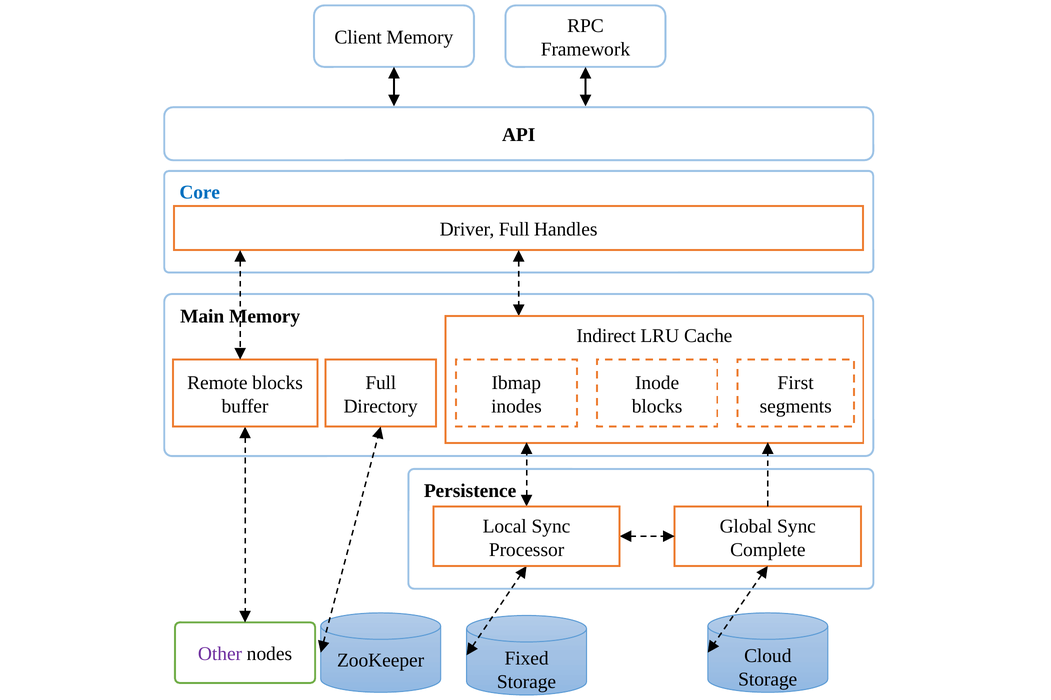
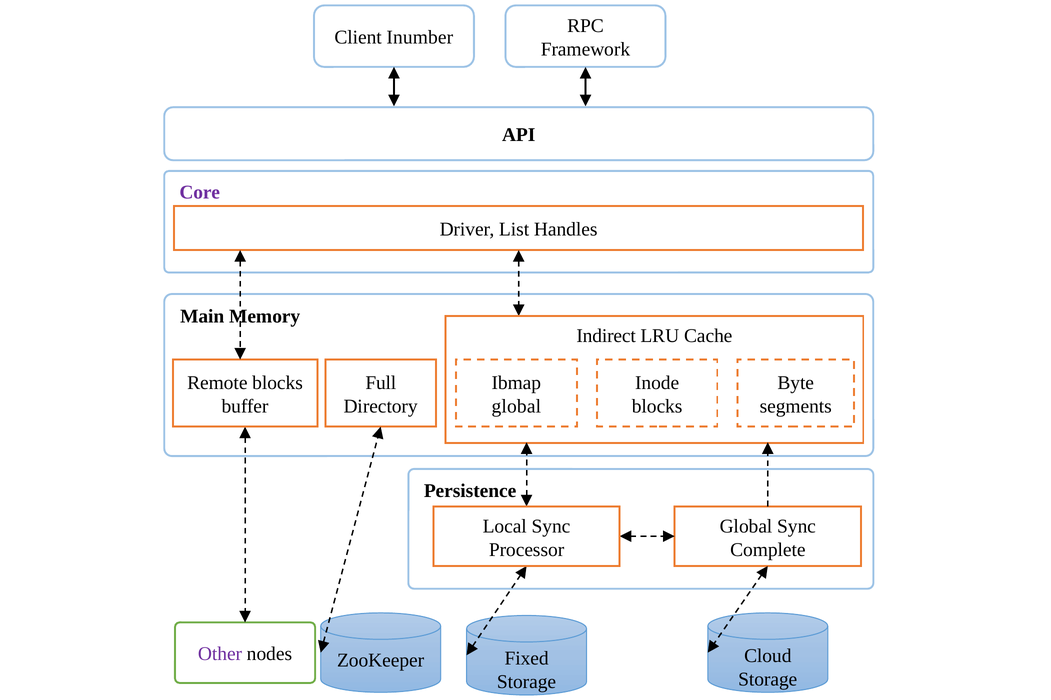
Client Memory: Memory -> Inumber (420, 37)
Core colour: blue -> purple (200, 192)
Driver Full: Full -> List (514, 230)
First: First -> Byte (796, 383)
inodes: inodes -> global (516, 407)
